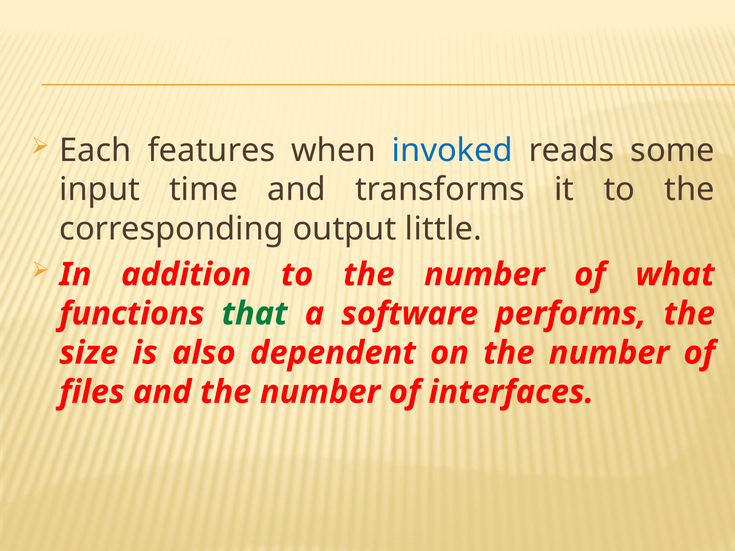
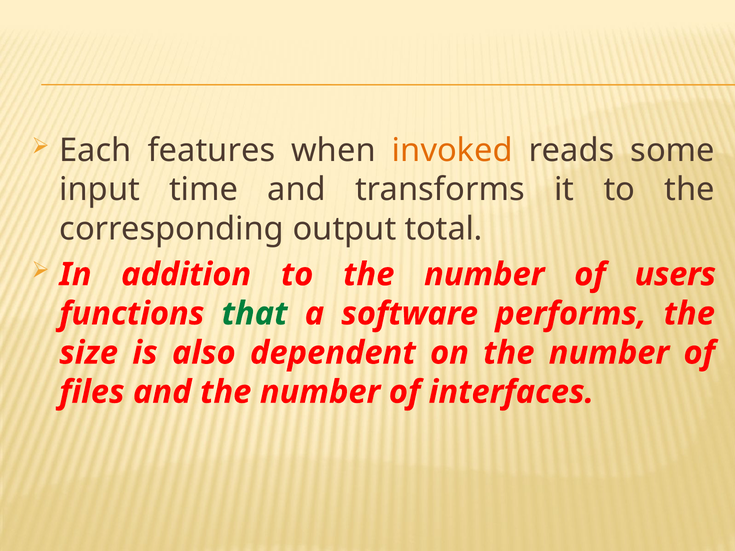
invoked colour: blue -> orange (452, 150)
little: little -> total (444, 229)
what: what -> users (675, 275)
